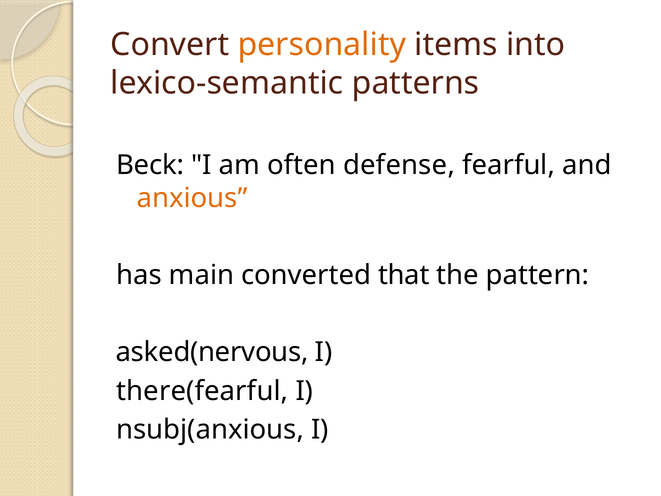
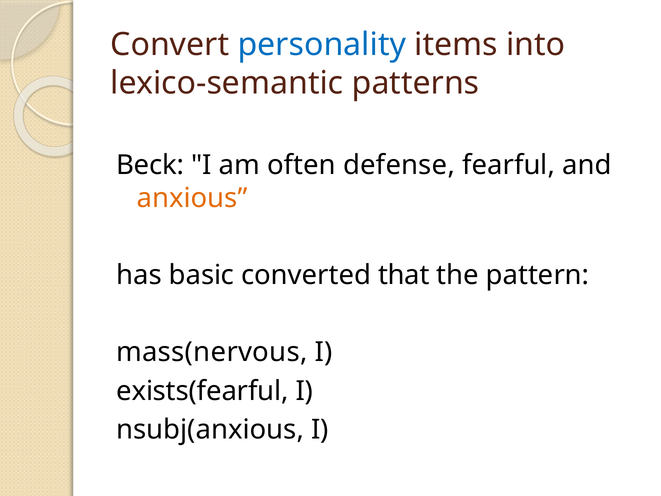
personality colour: orange -> blue (322, 45)
main: main -> basic (202, 275)
asked(nervous: asked(nervous -> mass(nervous (212, 352)
there(fearful: there(fearful -> exists(fearful (202, 391)
